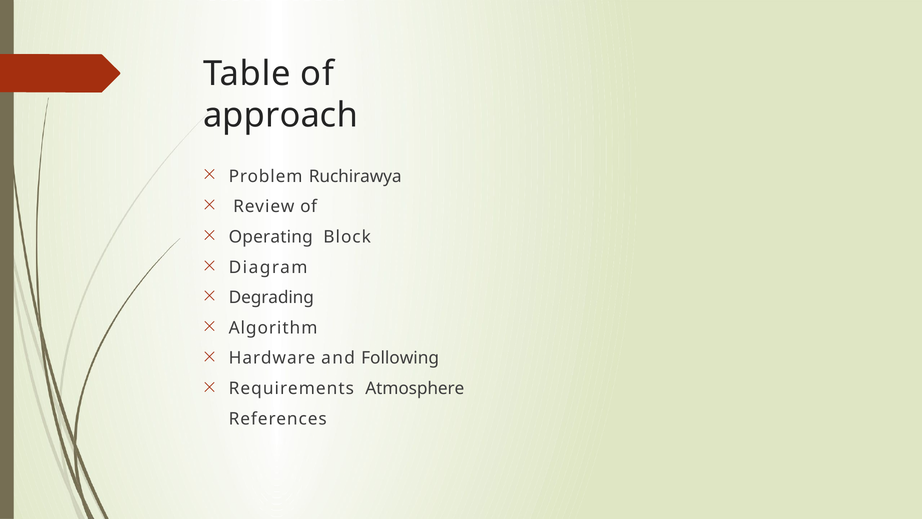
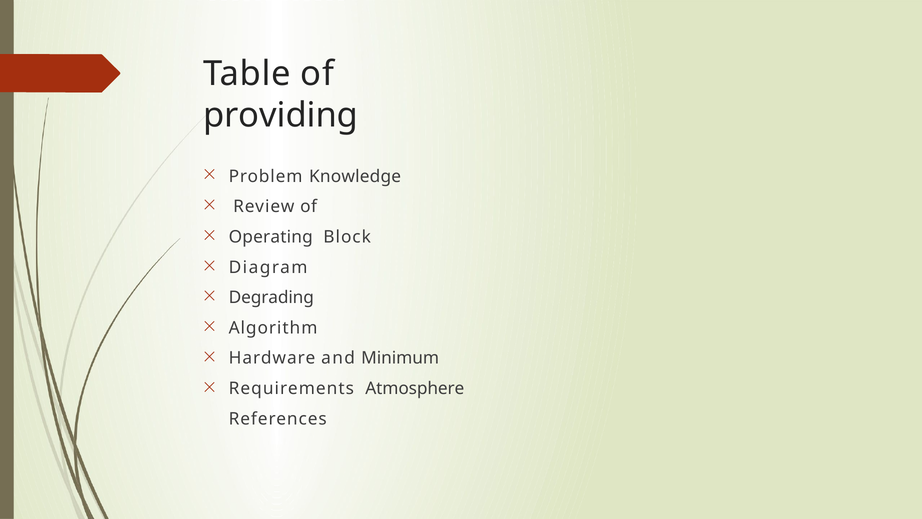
approach: approach -> providing (281, 115)
Ruchirawya: Ruchirawya -> Knowledge (355, 176)
Following: Following -> Minimum (400, 358)
